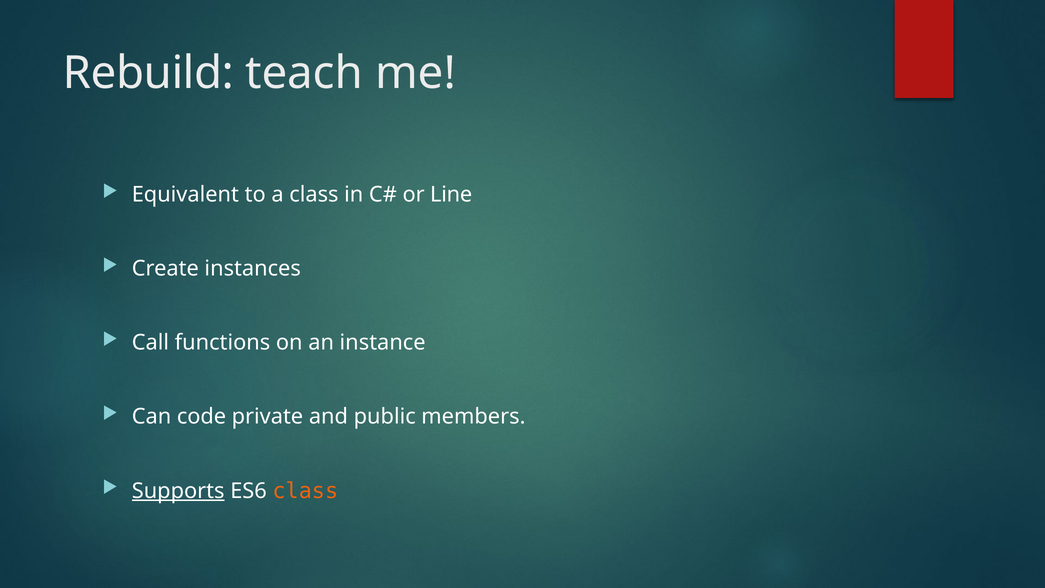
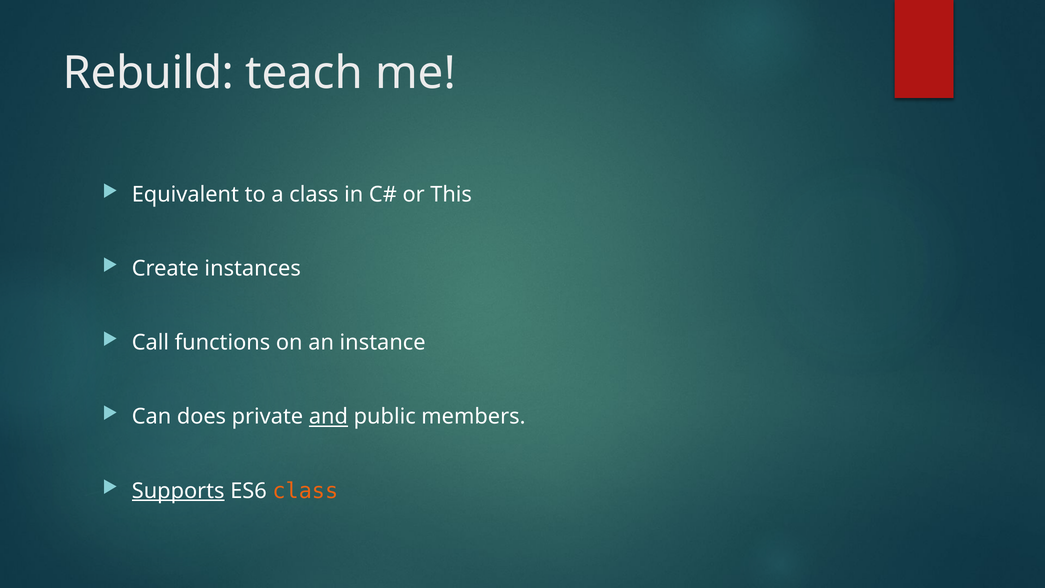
Line: Line -> This (451, 194)
code: code -> does (201, 417)
and underline: none -> present (328, 417)
